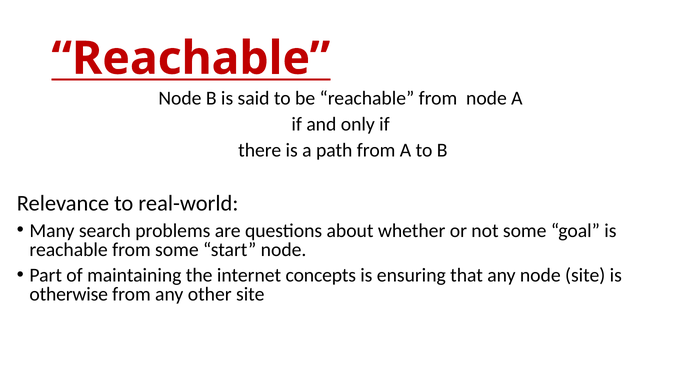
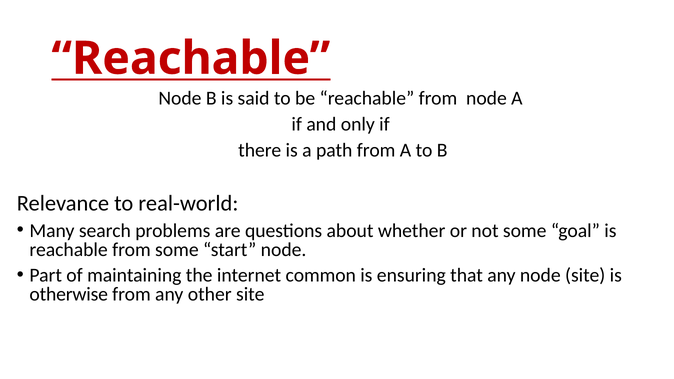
concepts: concepts -> common (321, 276)
